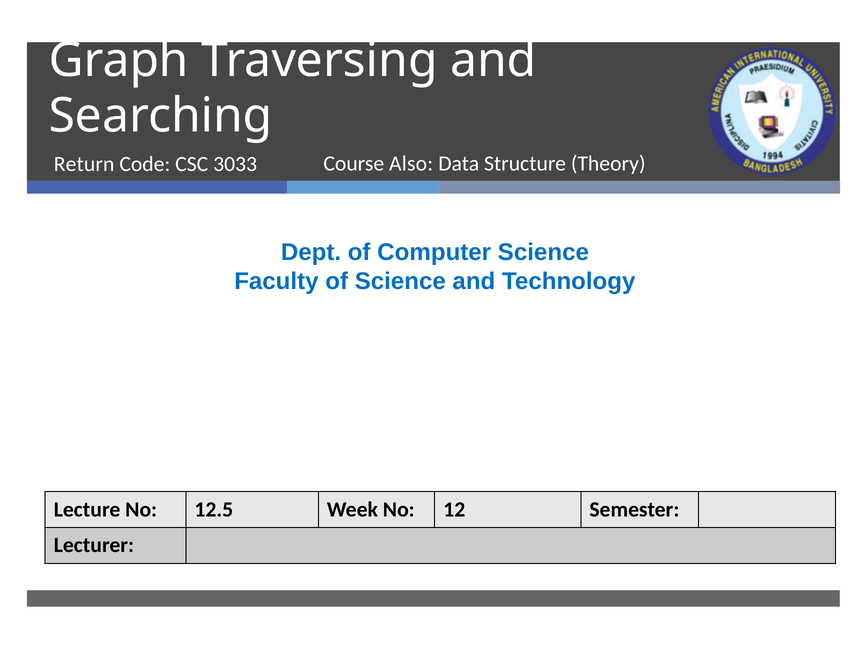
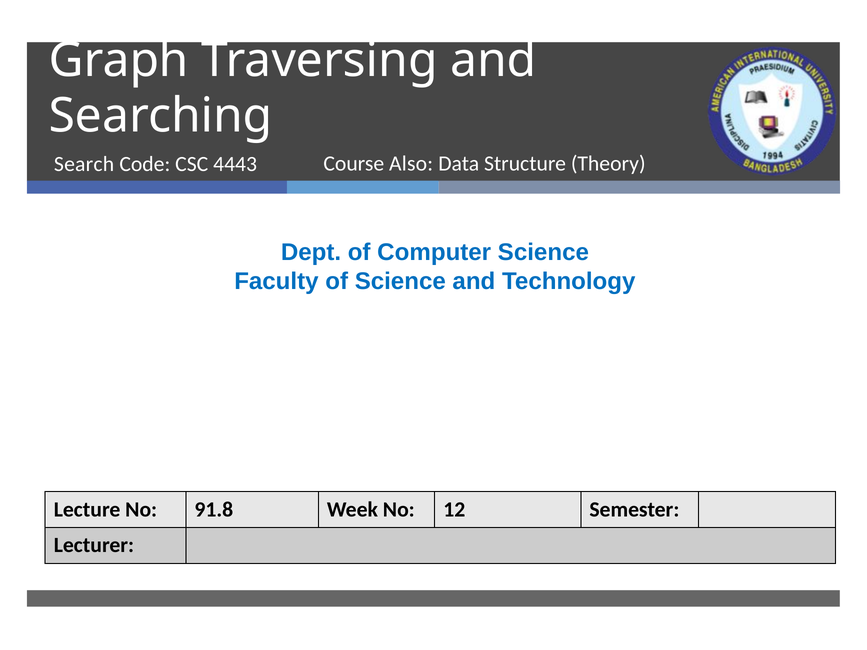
Return: Return -> Search (84, 164)
3033: 3033 -> 4443 (235, 164)
12.5: 12.5 -> 91.8 (214, 510)
